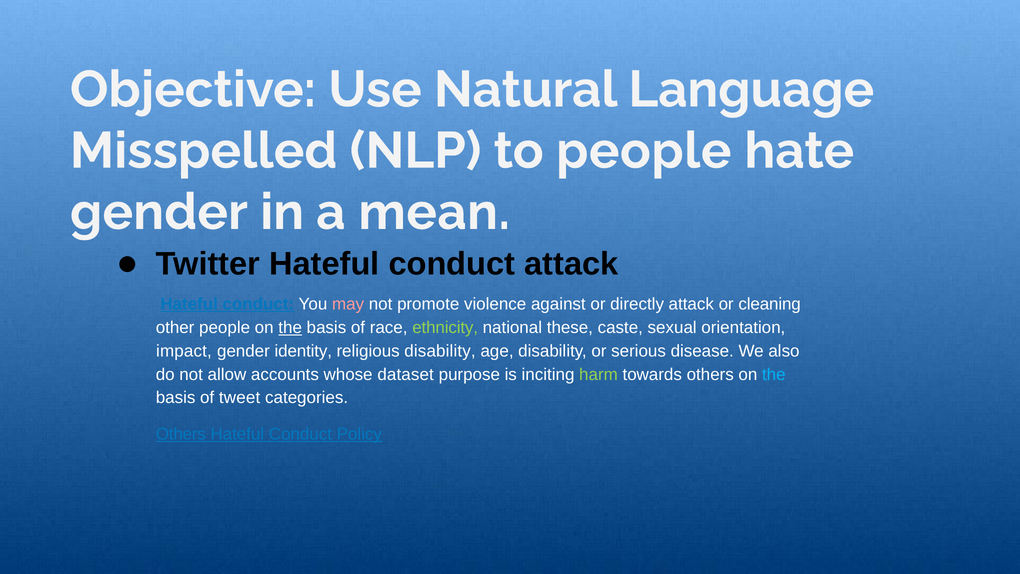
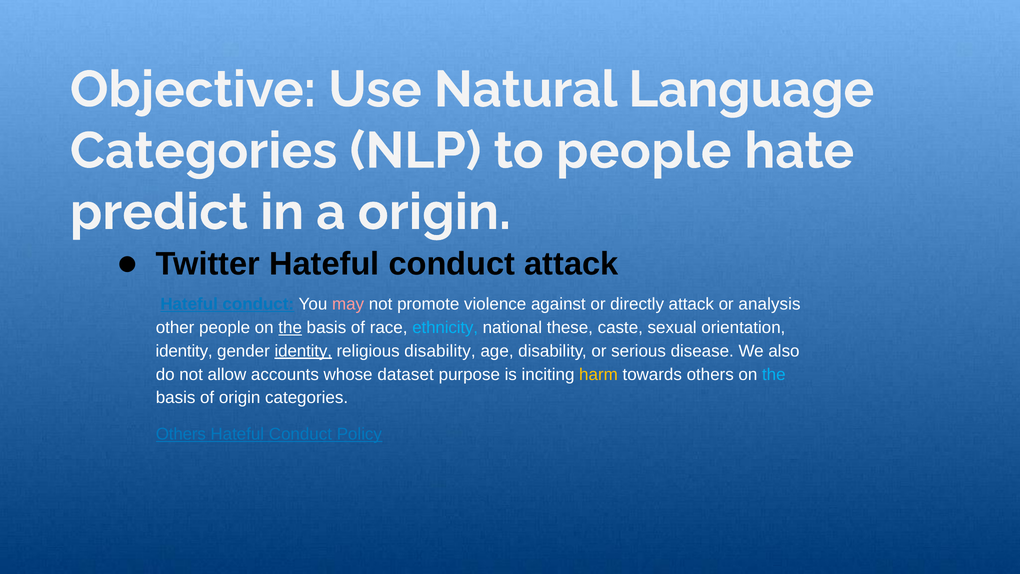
Misspelled: Misspelled -> Categories (204, 151)
gender: gender -> predict (159, 212)
a mean: mean -> origin (434, 212)
cleaning: cleaning -> analysis (770, 304)
ethnicity colour: light green -> light blue (445, 327)
impact: impact -> identity (184, 351)
identity underline: none -> present (303, 351)
harm colour: light green -> yellow (598, 374)
of tweet: tweet -> origin (240, 398)
